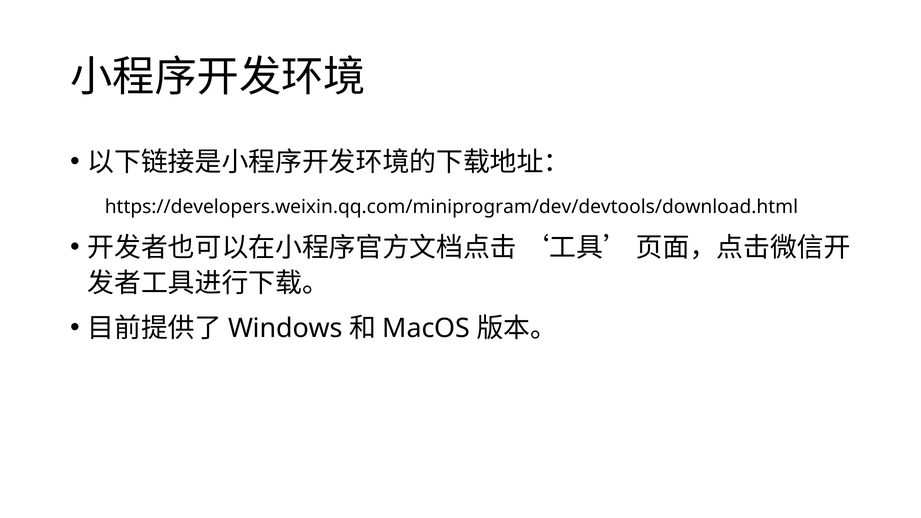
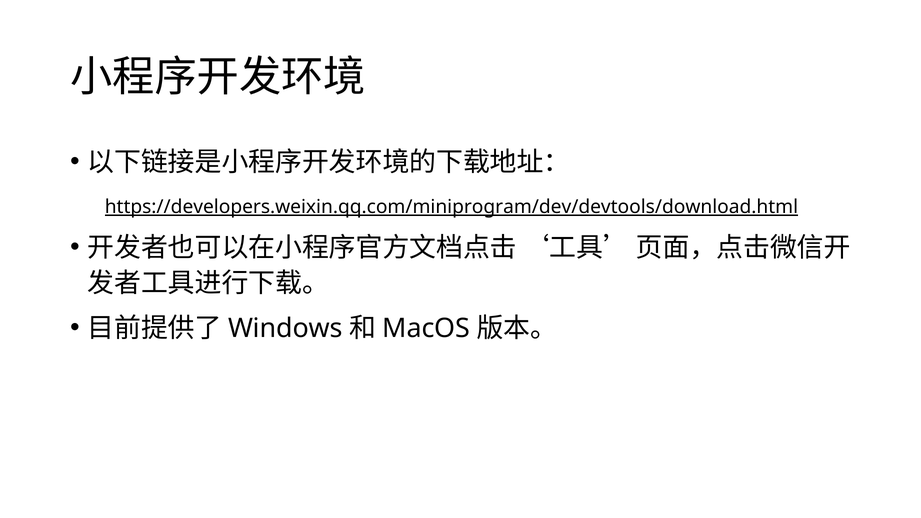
https://developers.weixin.qq.com/miniprogram/dev/devtools/download.html underline: none -> present (451, 207)
